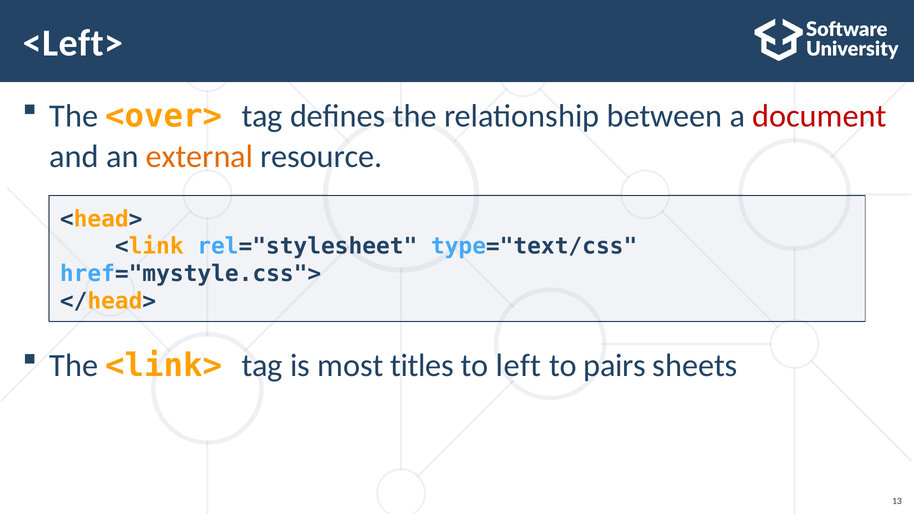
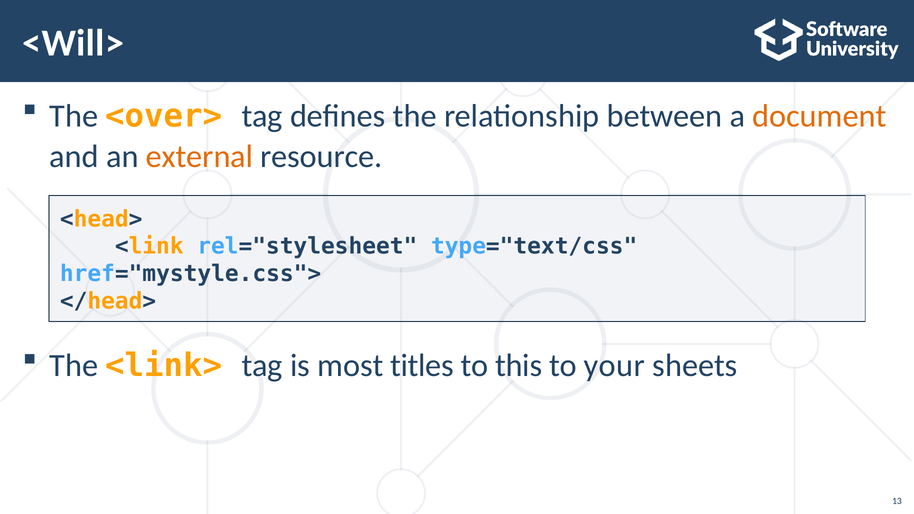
<Left>: <Left> -> <Will> (73, 43)
document colour: red -> orange (819, 116)
left: left -> this (519, 366)
pairs: pairs -> your (614, 366)
